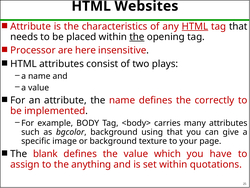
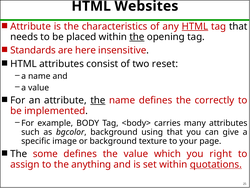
Processor: Processor -> Standards (33, 50)
plays: plays -> reset (165, 64)
the underline: none -> present (98, 100)
blank: blank -> some (45, 153)
have: have -> right (221, 153)
quotations underline: none -> present (216, 164)
